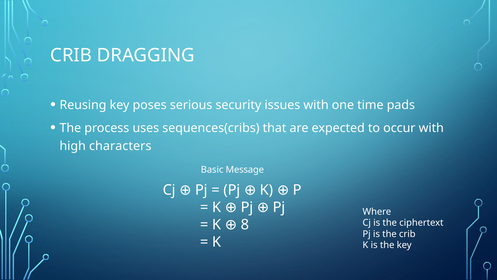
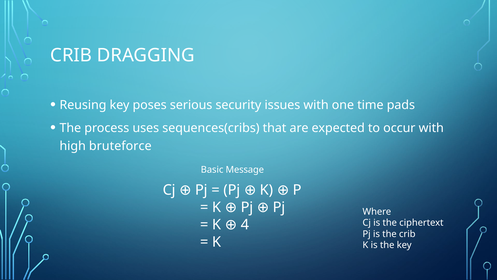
characters: characters -> bruteforce (120, 146)
8: 8 -> 4 (245, 224)
